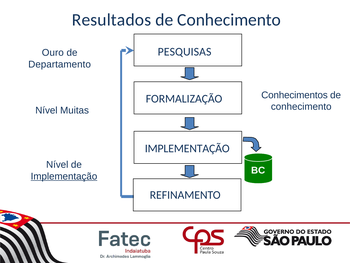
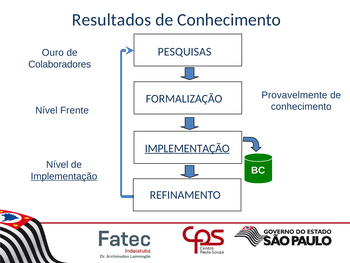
Departamento: Departamento -> Colaboradores (60, 64)
Conhecimentos: Conhecimentos -> Provavelmente (294, 95)
Muitas: Muitas -> Frente (74, 110)
IMPLEMENTAÇÃO underline: none -> present (187, 148)
